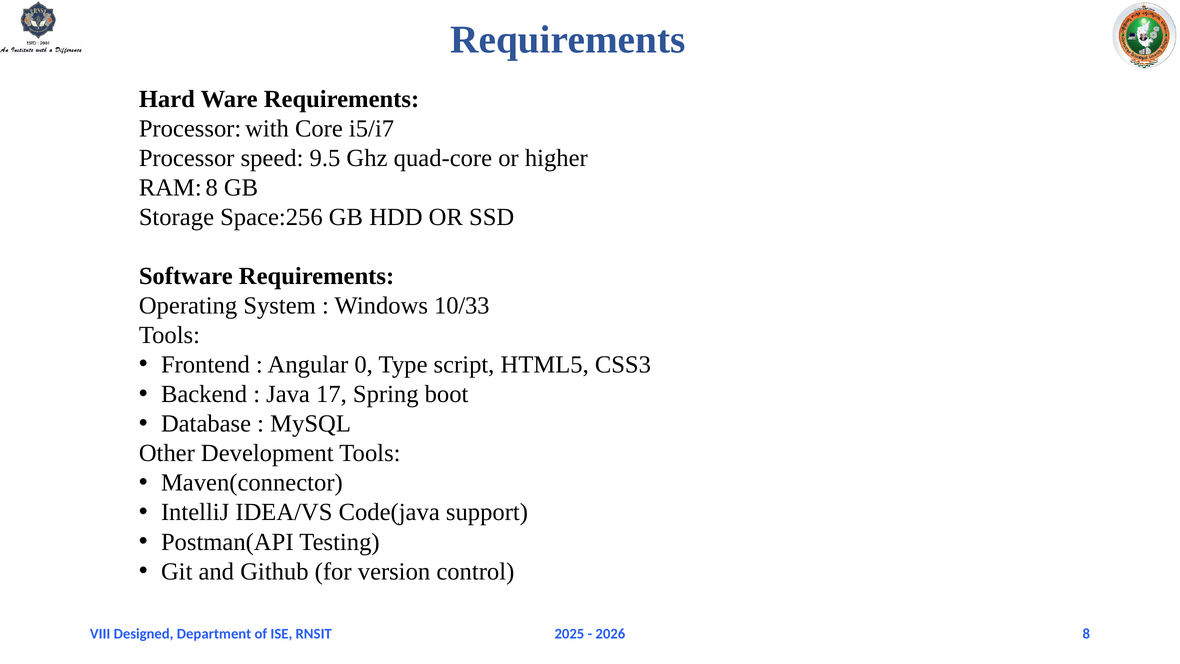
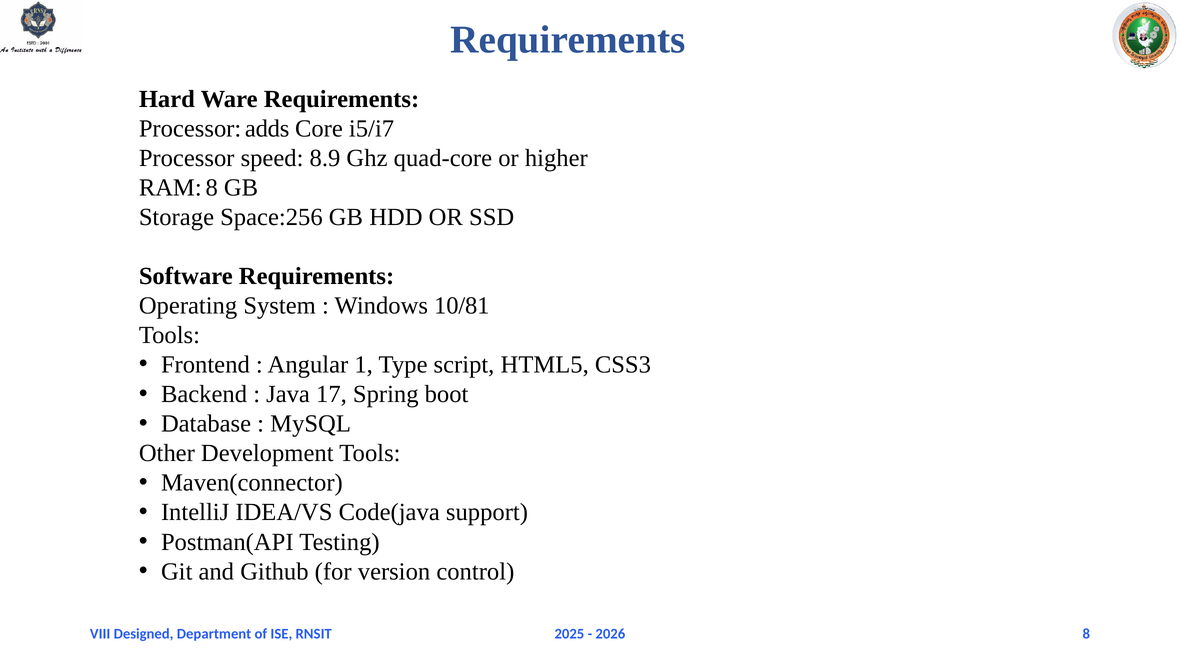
with: with -> adds (267, 129)
9.5: 9.5 -> 8.9 (325, 158)
10/33: 10/33 -> 10/81 (462, 306)
0: 0 -> 1 (364, 365)
